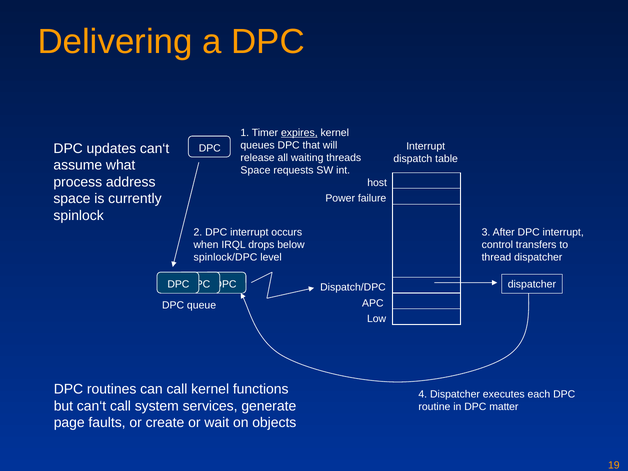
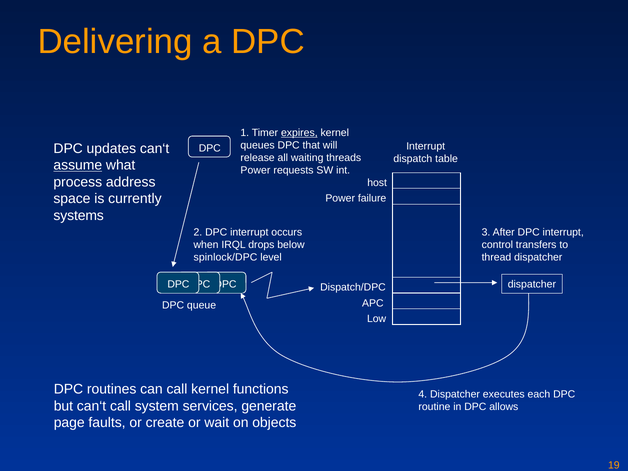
assume underline: none -> present (78, 165)
Space: Space -> Power (255, 170)
spinlock: spinlock -> systems (79, 215)
matter: matter -> allows (504, 407)
